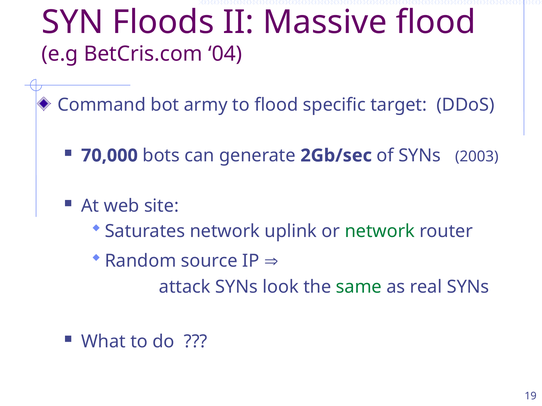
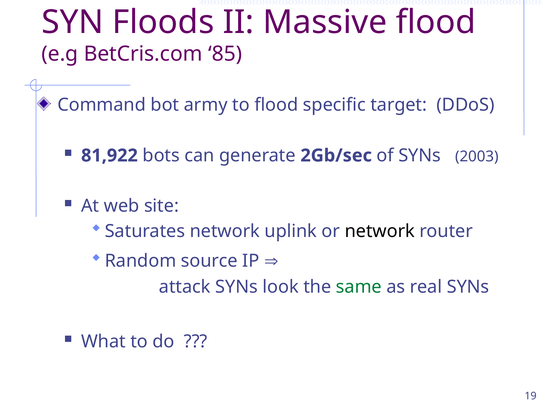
04: 04 -> 85 (225, 54)
70,000: 70,000 -> 81,922 (109, 156)
network colour: green -> black (380, 232)
